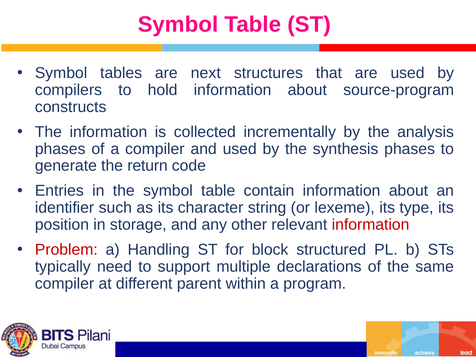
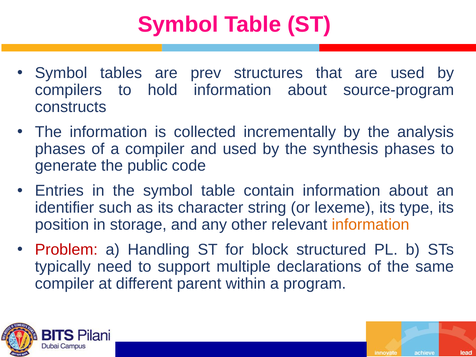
next: next -> prev (206, 73)
return: return -> public (148, 166)
information colour: red -> orange (371, 225)
